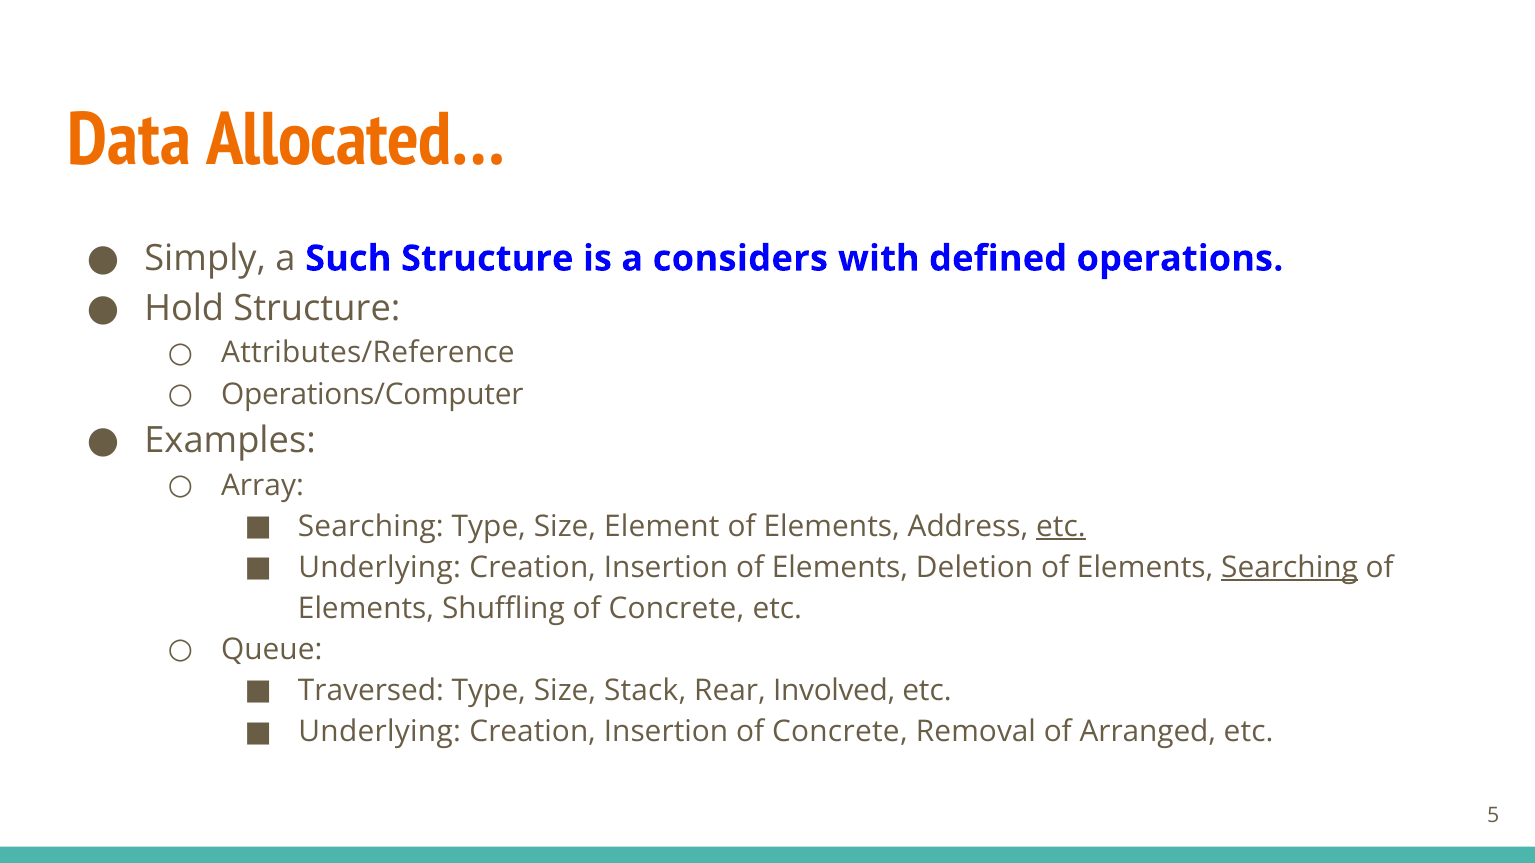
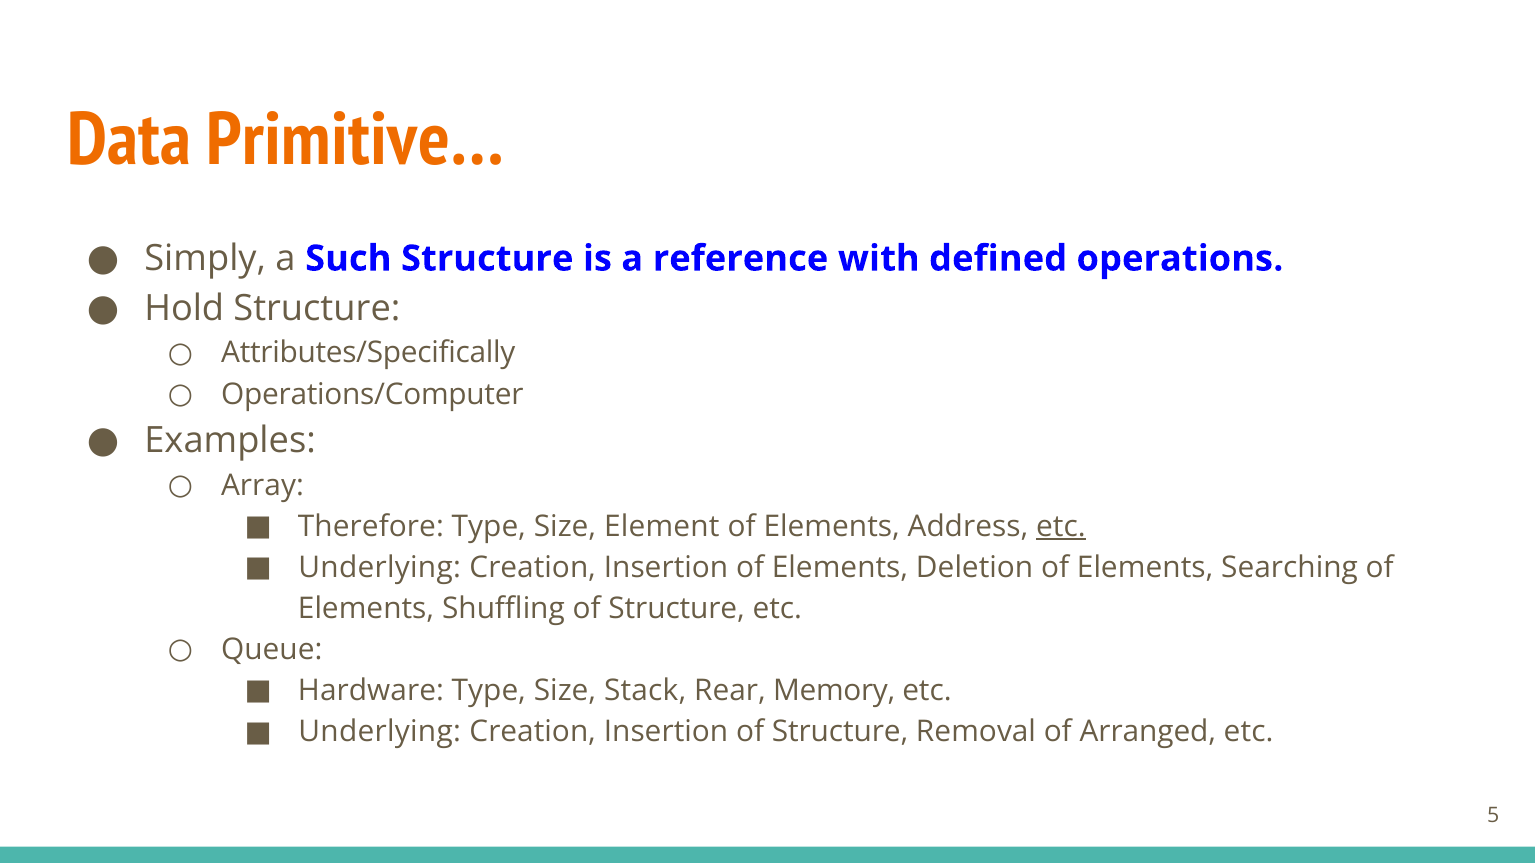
Allocated…: Allocated… -> Primitive… (355, 140)
considers: considers -> reference (741, 259)
Attributes/Reference: Attributes/Reference -> Attributes/Specifically (368, 353)
Searching: Searching -> Therefore (371, 527)
Searching underline: present -> none (1290, 568)
Shuffling of Concrete: Concrete -> Structure (677, 609)
Traversed: Traversed -> Hardware (371, 691)
Involved: Involved -> Memory (834, 691)
Insertion of Concrete: Concrete -> Structure (840, 732)
